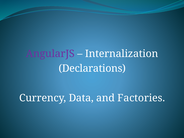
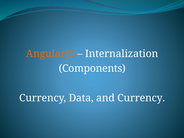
AngularJS colour: purple -> orange (50, 54)
Declarations: Declarations -> Components (92, 68)
and Factories: Factories -> Currency (141, 98)
